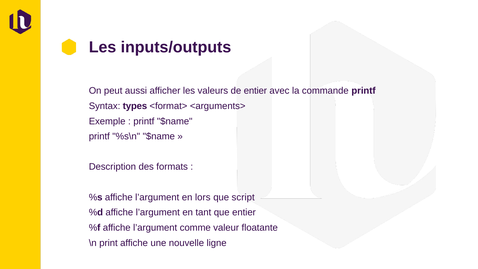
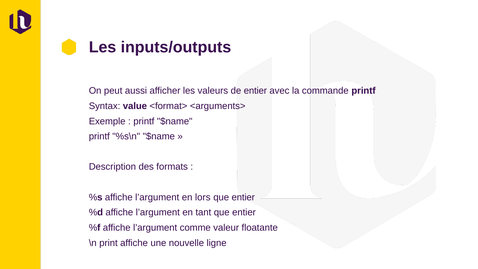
types: types -> value (135, 106)
script: script -> entier (243, 197)
